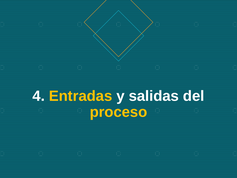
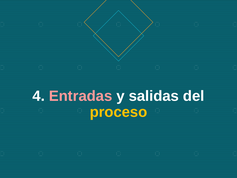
Entradas colour: yellow -> pink (81, 96)
